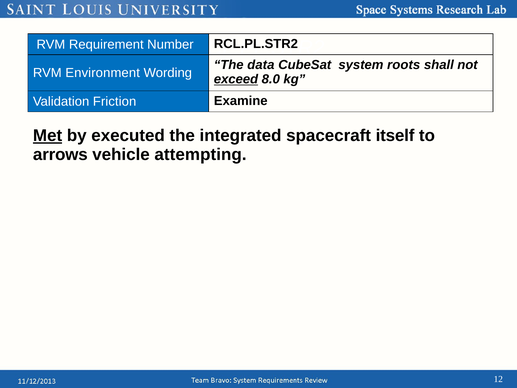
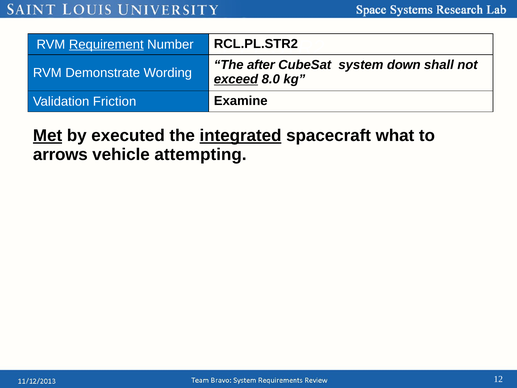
Requirement underline: none -> present (106, 44)
data: data -> after (261, 65)
roots: roots -> down (404, 65)
Environment: Environment -> Demonstrate (103, 73)
integrated underline: none -> present (241, 136)
itself: itself -> what (395, 136)
